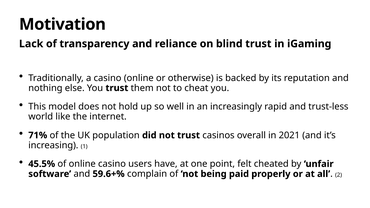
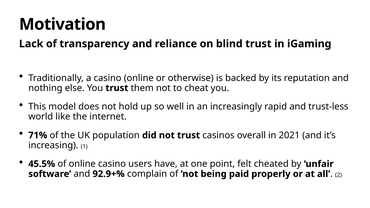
59.6+%: 59.6+% -> 92.9+% (109, 174)
